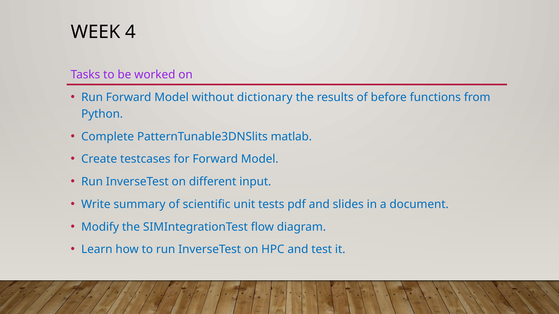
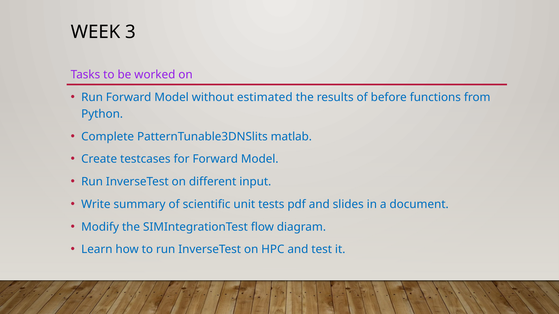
4: 4 -> 3 (131, 32)
dictionary: dictionary -> estimated (265, 97)
